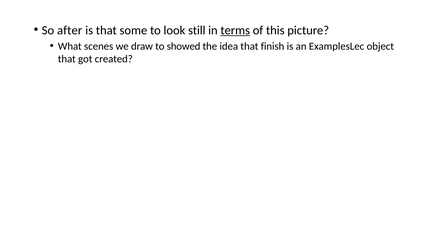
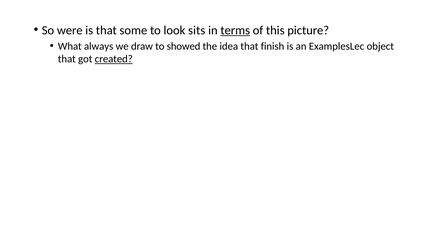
after: after -> were (70, 30)
still: still -> sits (197, 30)
scenes: scenes -> always (99, 46)
created underline: none -> present (114, 59)
